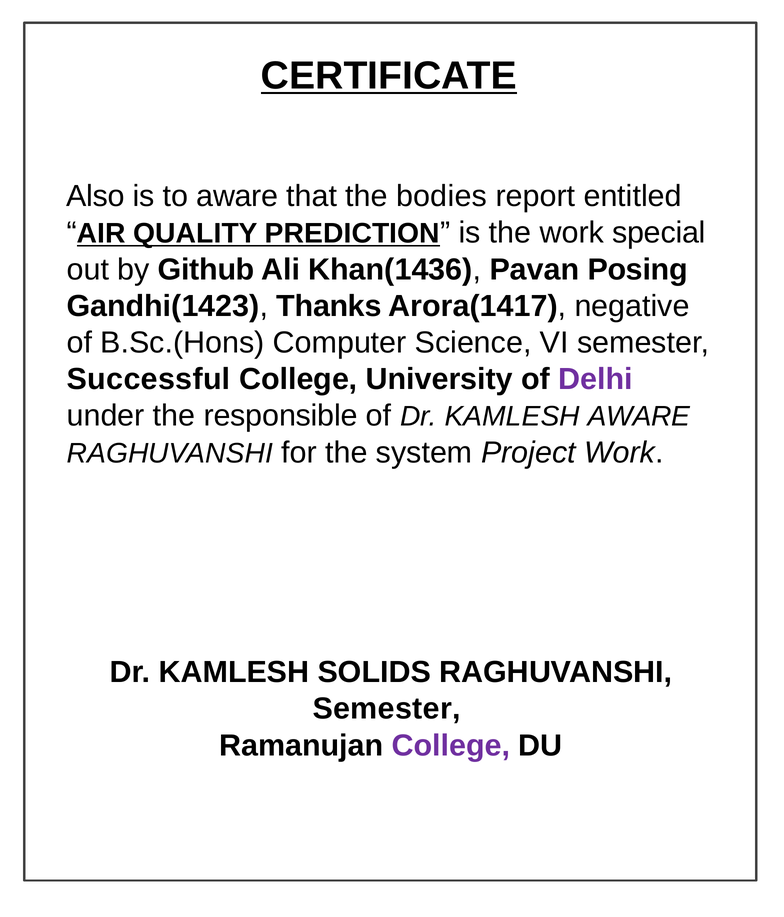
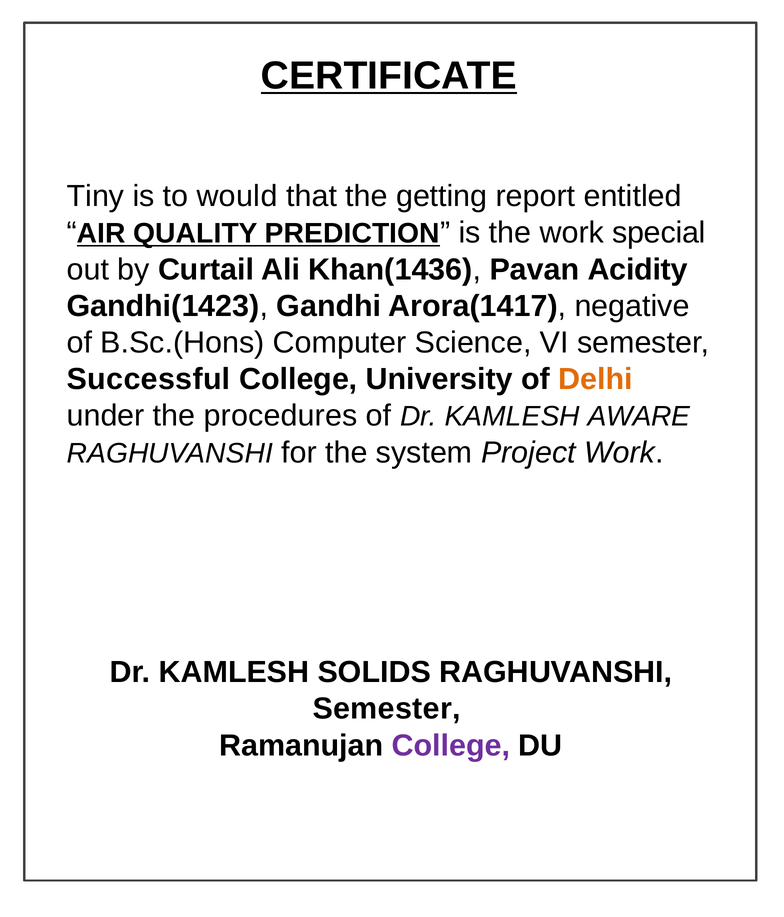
Also: Also -> Tiny (95, 196)
to aware: aware -> would (237, 196)
bodies: bodies -> getting (442, 196)
Github: Github -> Curtail (206, 269)
Posing: Posing -> Acidity (638, 269)
Thanks: Thanks -> Gandhi (329, 306)
Delhi colour: purple -> orange (596, 379)
responsible: responsible -> procedures (281, 416)
